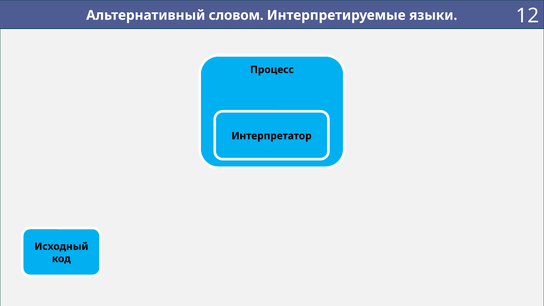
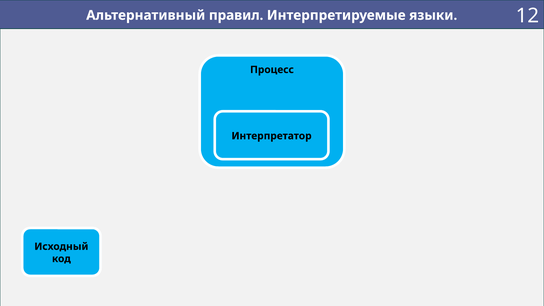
словом: словом -> правил (236, 15)
